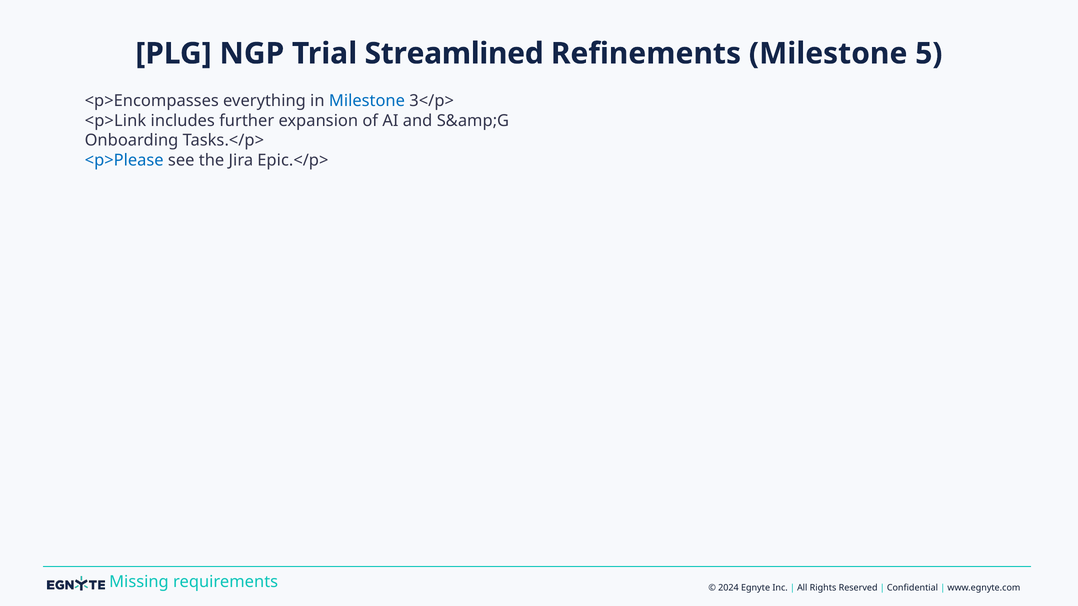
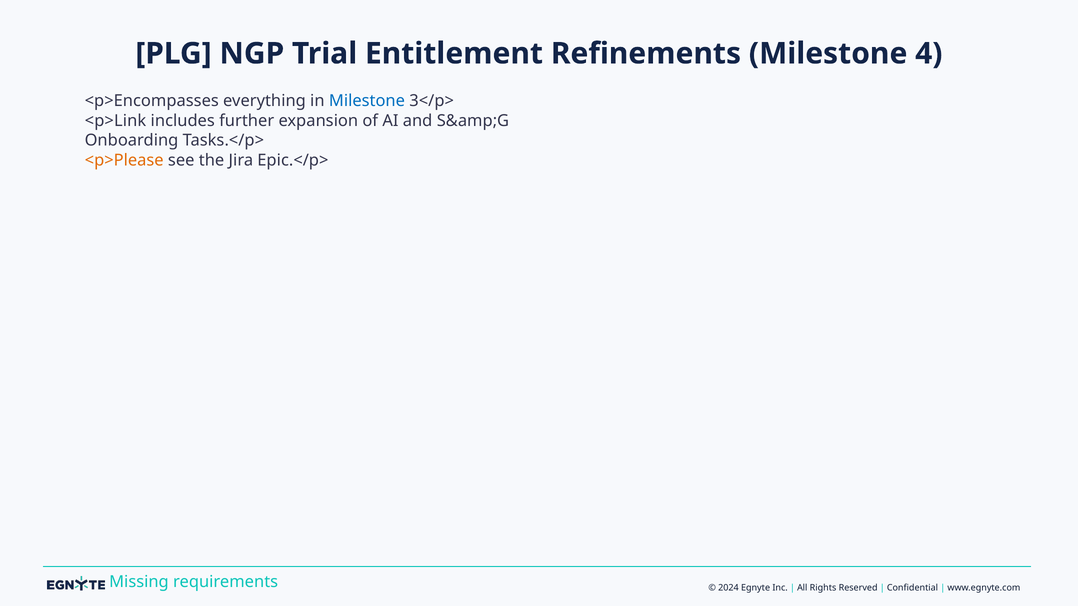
Streamlined: Streamlined -> Entitlement (454, 54)
5: 5 -> 4 (929, 54)
<p>Please colour: blue -> orange (124, 160)
